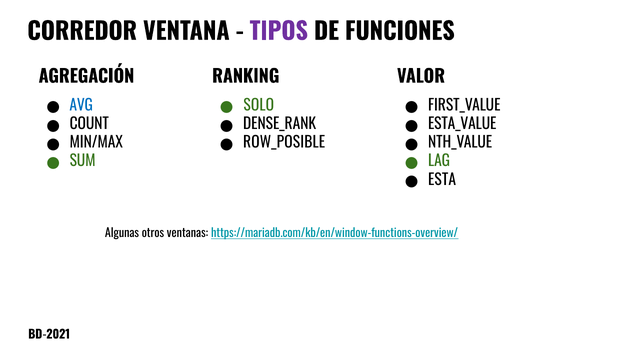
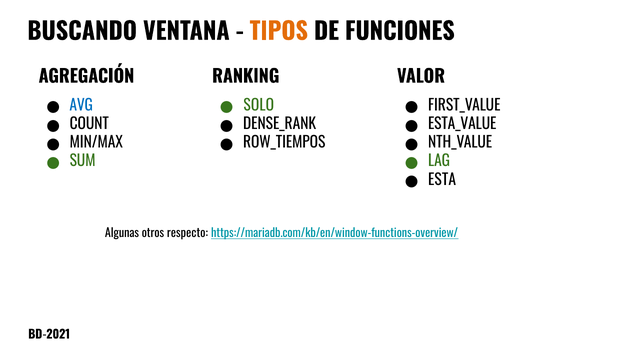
CORREDOR: CORREDOR -> BUSCANDO (82, 32)
TIPOS colour: purple -> orange (279, 32)
ROW_POSIBLE: ROW_POSIBLE -> ROW_TIEMPOS (284, 143)
ventanas: ventanas -> respecto (187, 233)
